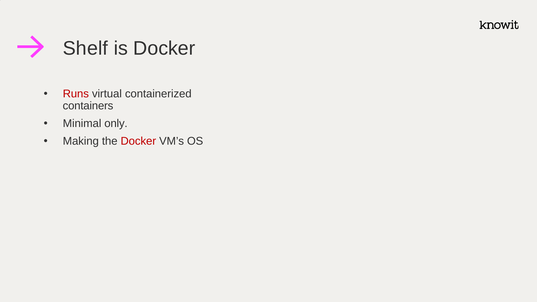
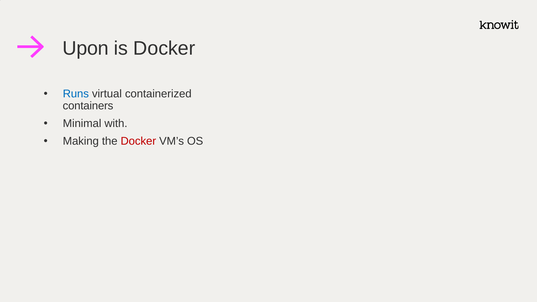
Shelf: Shelf -> Upon (86, 48)
Runs colour: red -> blue (76, 94)
only: only -> with (116, 124)
